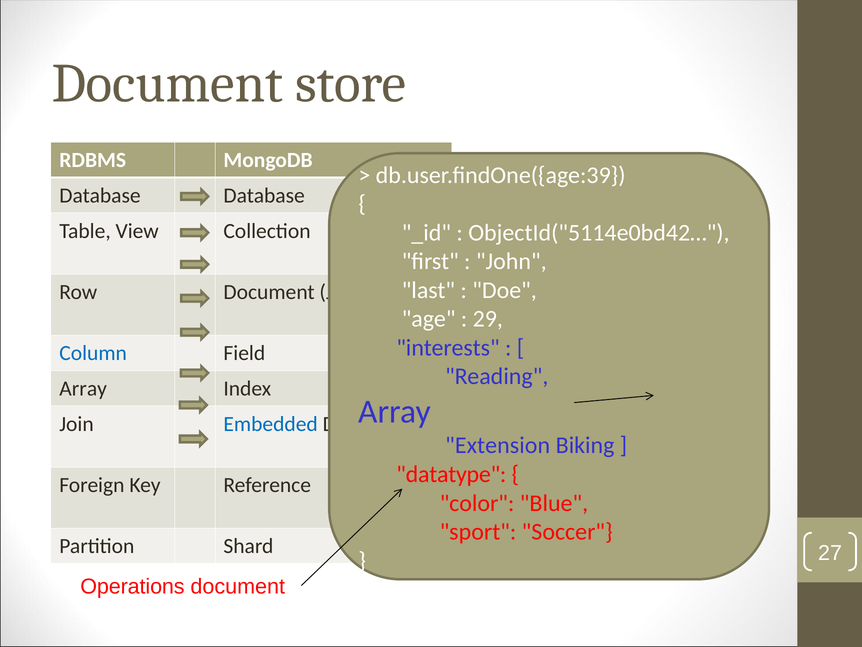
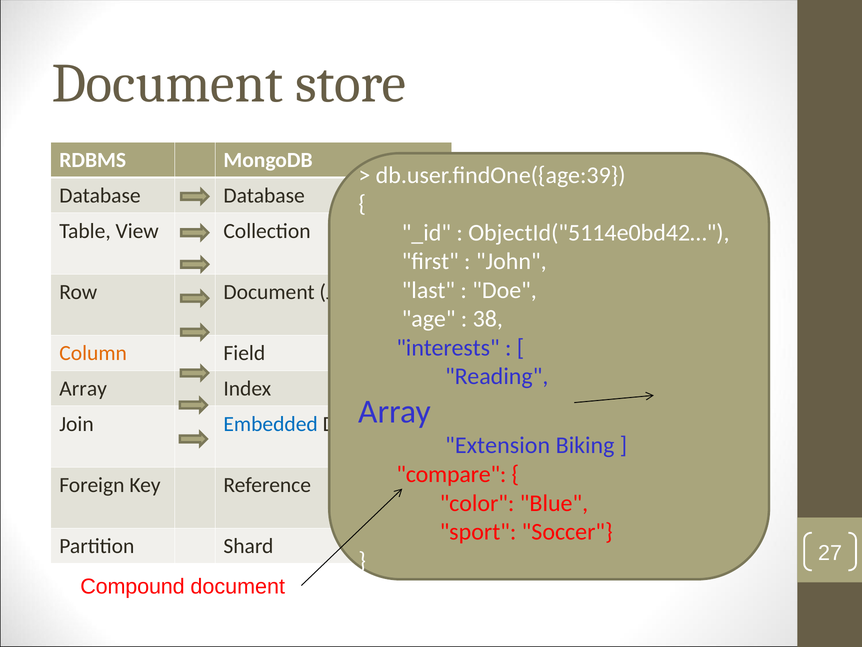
29: 29 -> 38 (488, 319)
Column colour: blue -> orange (93, 353)
datatype: datatype -> compare (451, 474)
Operations: Operations -> Compound (133, 586)
